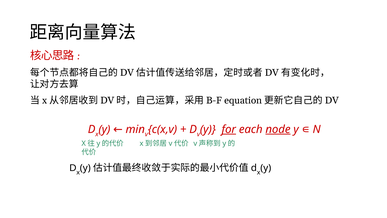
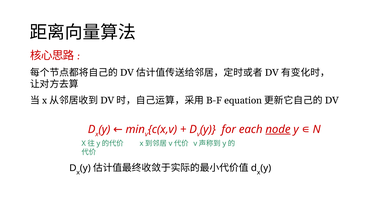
for underline: present -> none (229, 129)
